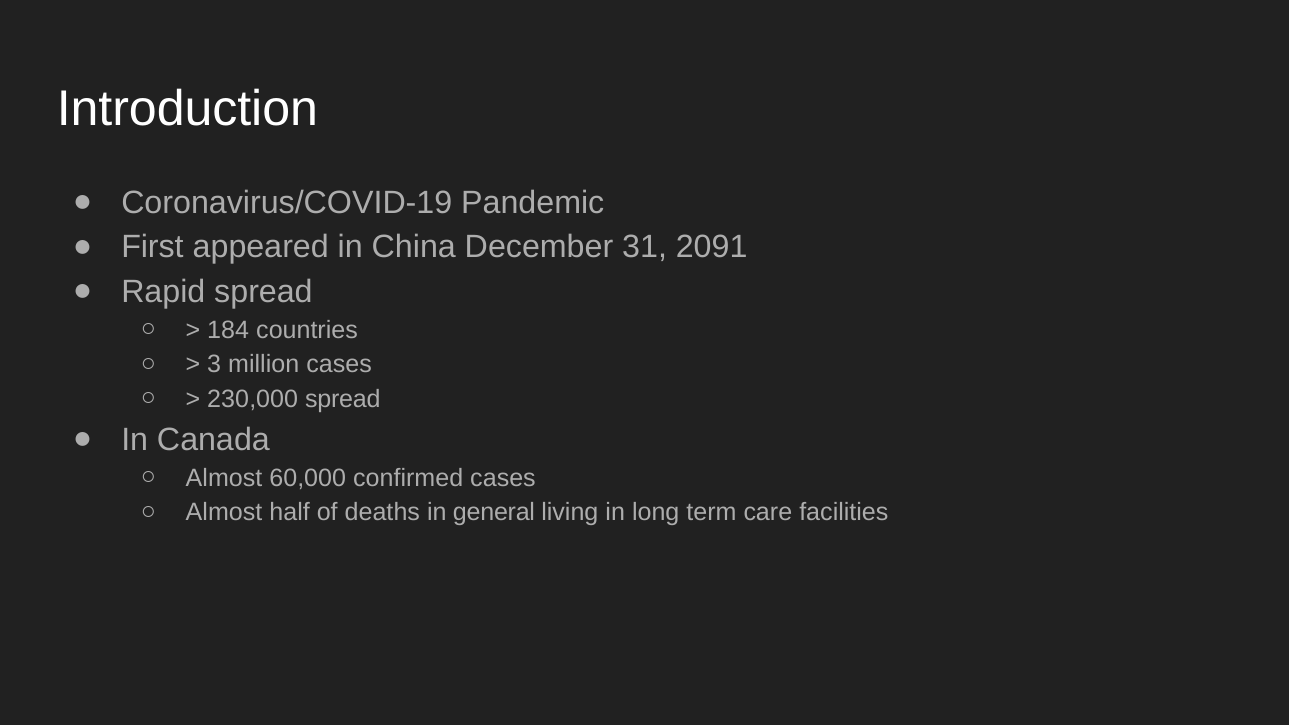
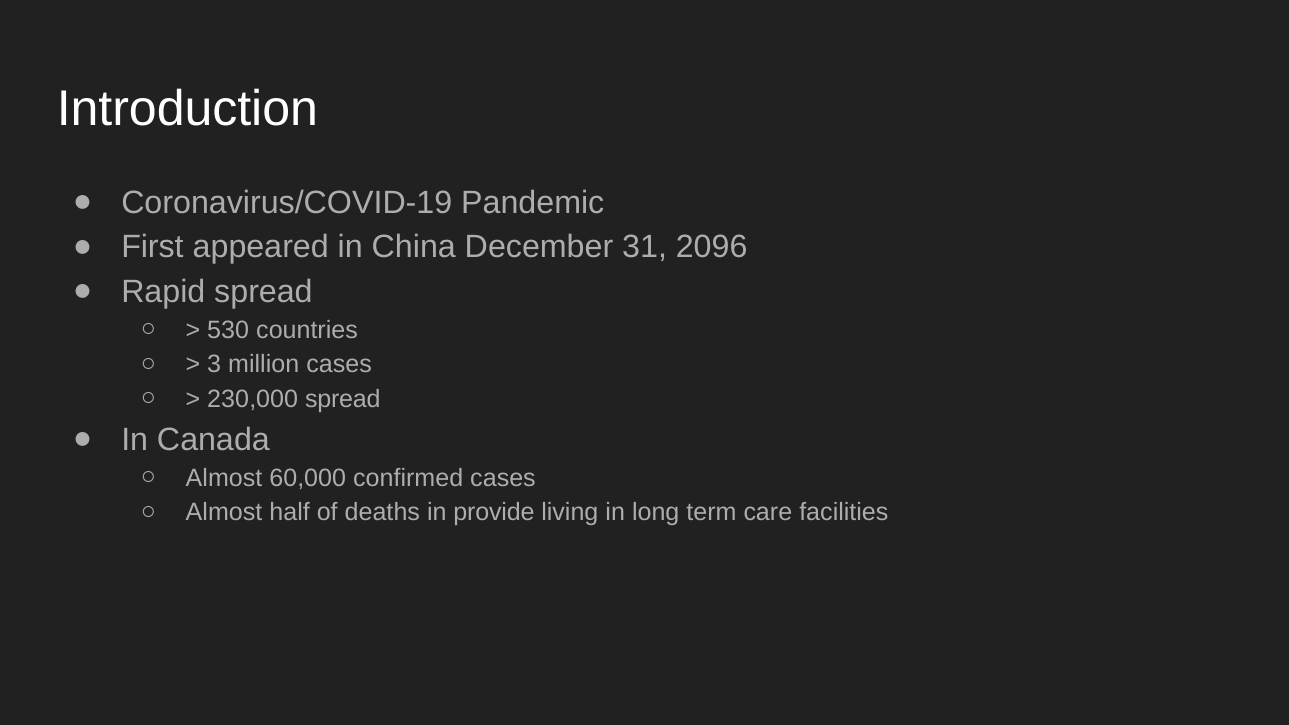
2091: 2091 -> 2096 (712, 247)
184: 184 -> 530 (228, 330)
general: general -> provide (494, 513)
